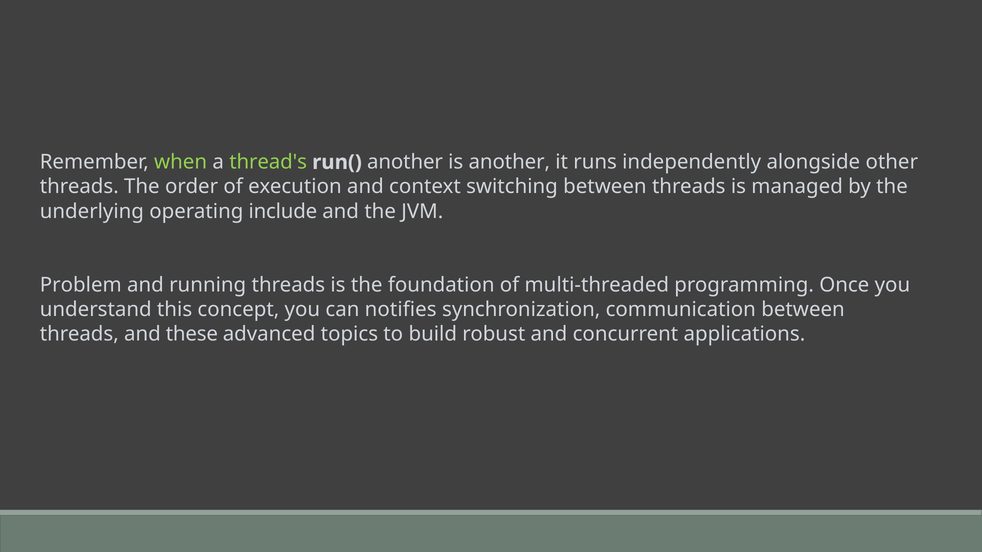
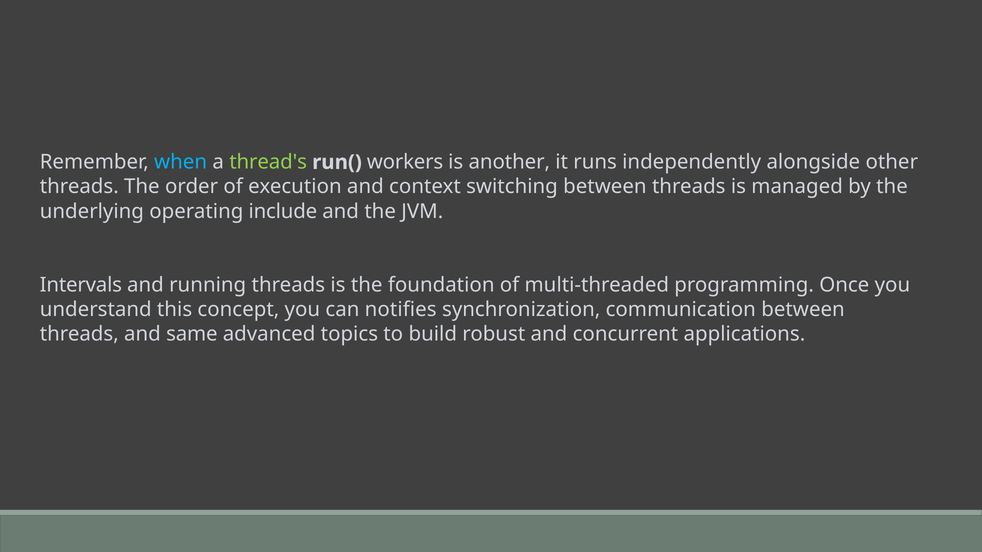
when colour: light green -> light blue (181, 162)
run( another: another -> workers (405, 162)
Problem: Problem -> Intervals (81, 285)
these: these -> same (192, 334)
